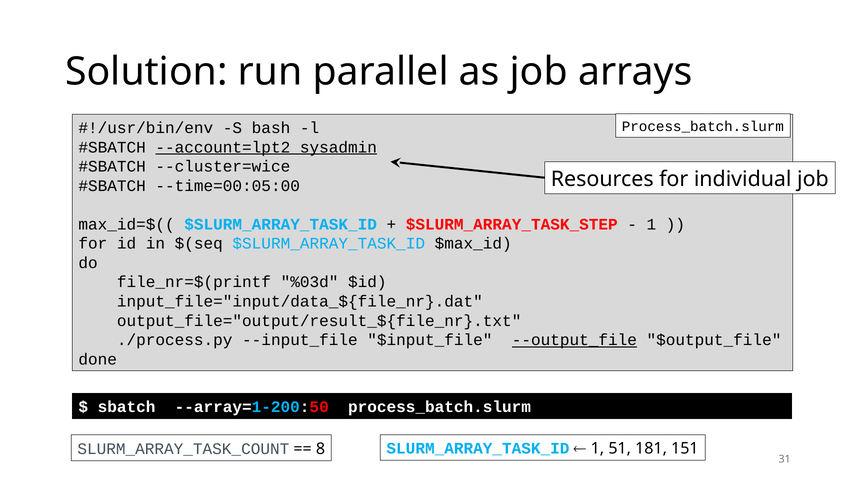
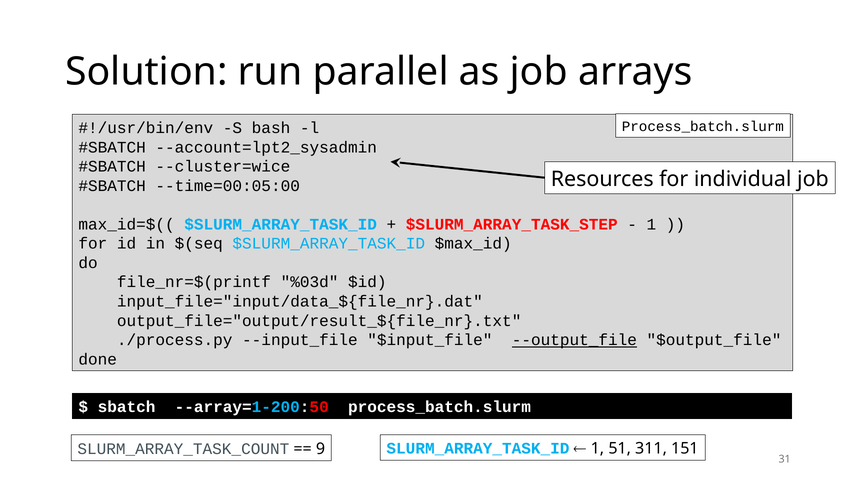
--account=lpt2_sysadmin underline: present -> none (266, 147)
181: 181 -> 311 (651, 448)
8: 8 -> 9 (320, 448)
